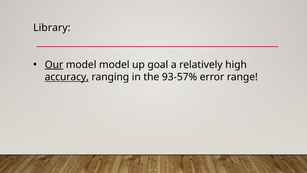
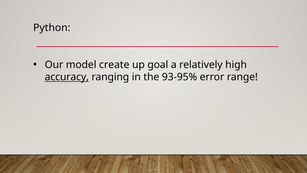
Library: Library -> Python (52, 28)
Our underline: present -> none (54, 65)
model model: model -> create (114, 65)
93-57%: 93-57% -> 93-95% (179, 77)
